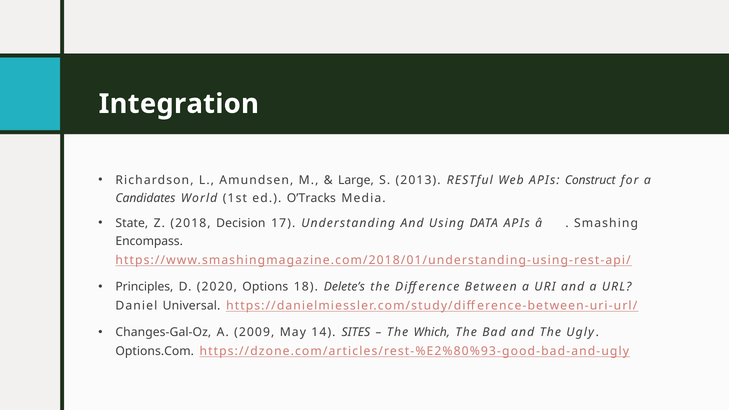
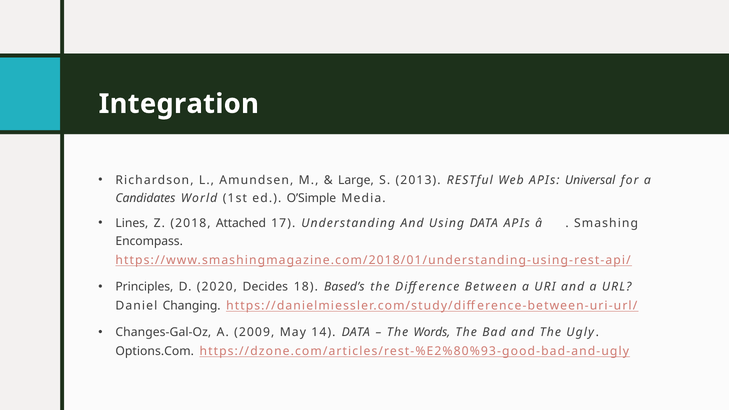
Construct: Construct -> Universal (590, 180)
O’Tracks: O’Tracks -> O’Simple (311, 198)
State: State -> Lines (132, 223)
Decision: Decision -> Attached (241, 223)
Options: Options -> Decides (265, 287)
Delete’s: Delete’s -> Based’s (344, 287)
Universal: Universal -> Changing (192, 306)
14 SITES: SITES -> DATA (356, 332)
Which: Which -> Words (432, 332)
